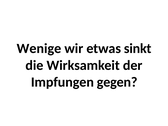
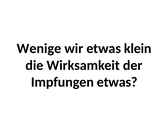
sinkt: sinkt -> klein (138, 48)
Impfungen gegen: gegen -> etwas (117, 82)
